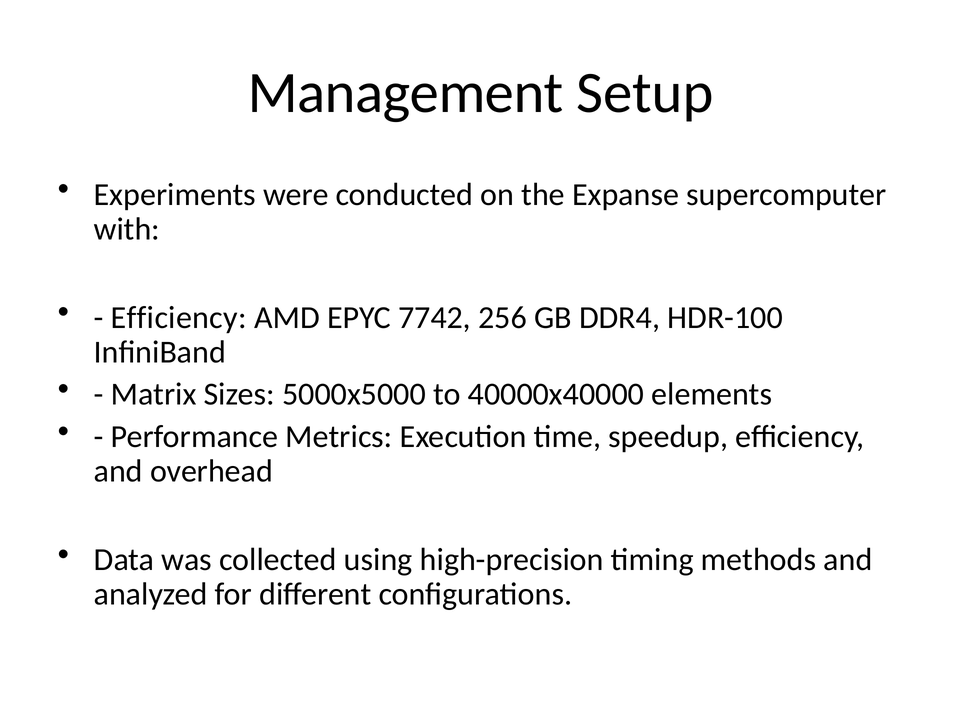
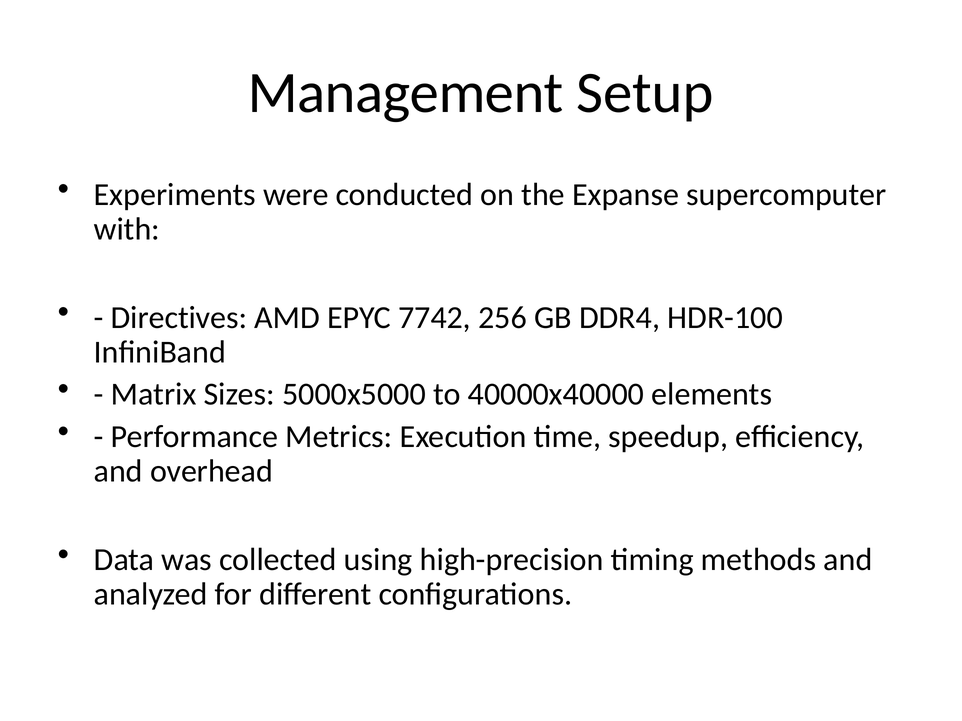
Efficiency: Efficiency -> Directives (179, 318)
